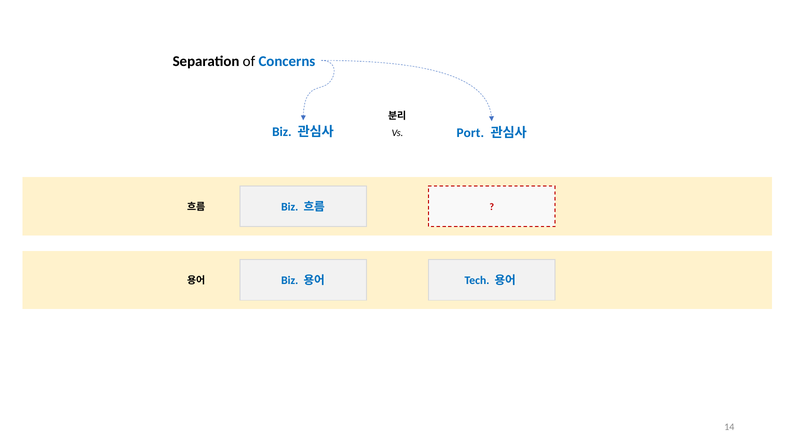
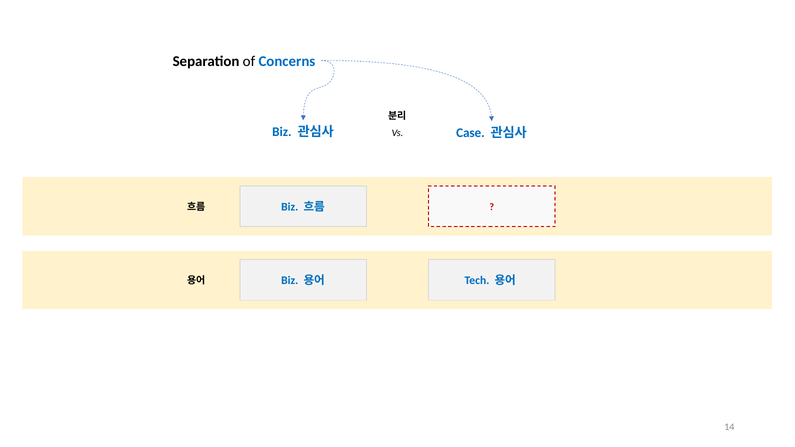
Port: Port -> Case (470, 133)
